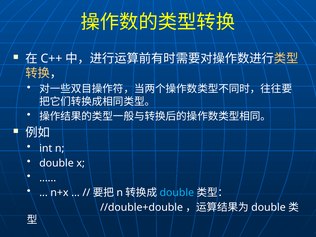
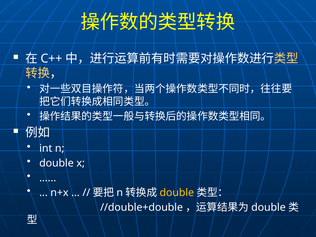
double colour: light blue -> yellow (177, 193)
